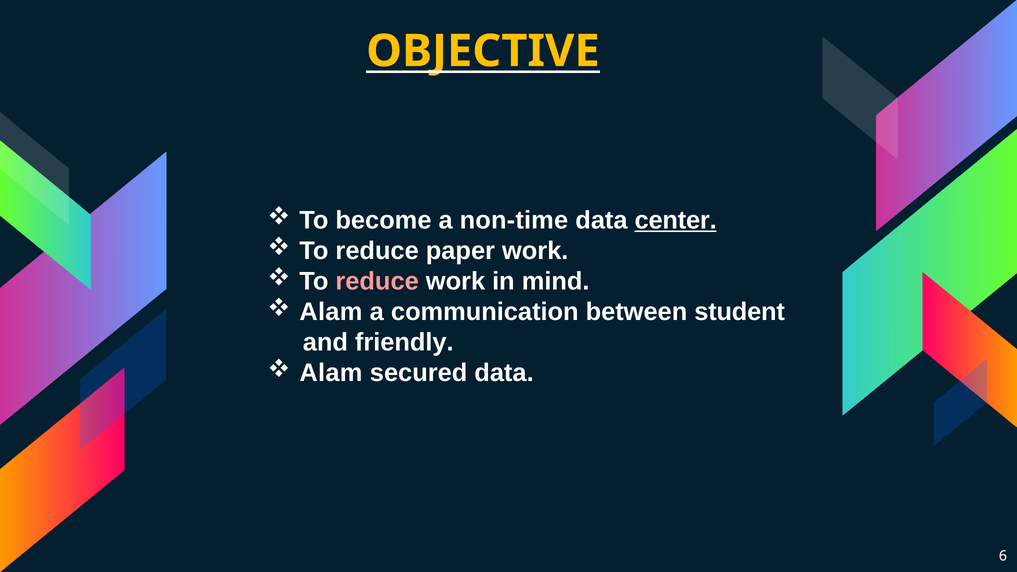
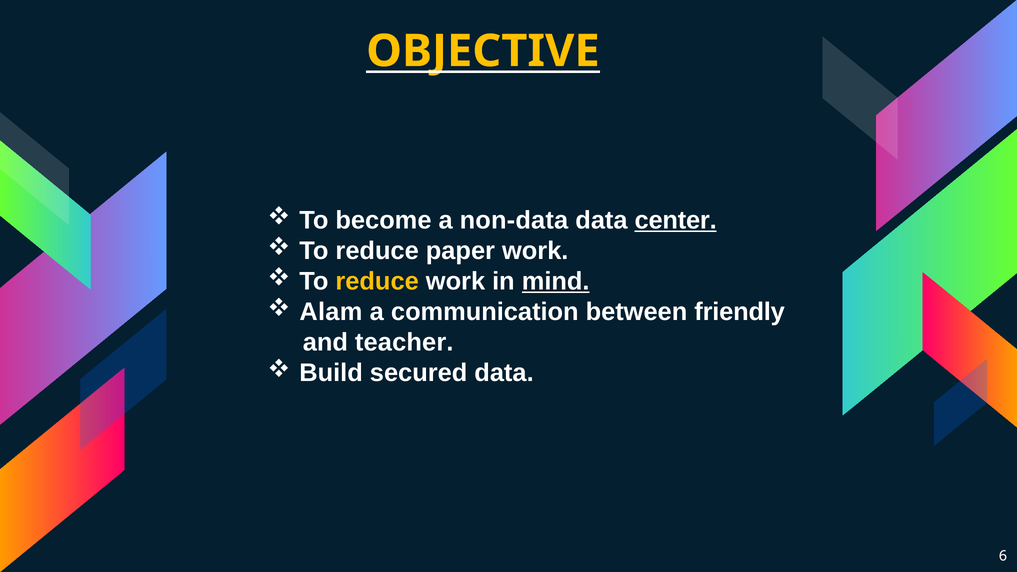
non-time: non-time -> non-data (514, 221)
reduce colour: pink -> yellow (377, 282)
mind underline: none -> present (556, 282)
student: student -> friendly (740, 312)
friendly: friendly -> teacher (404, 343)
Alam: Alam -> Build (331, 373)
